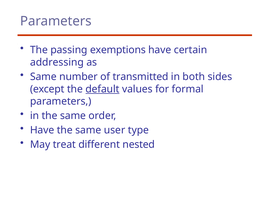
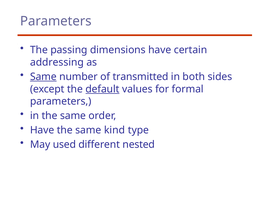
exemptions: exemptions -> dimensions (118, 50)
Same underline: none -> present (43, 76)
user: user -> kind (115, 130)
treat: treat -> used (64, 144)
